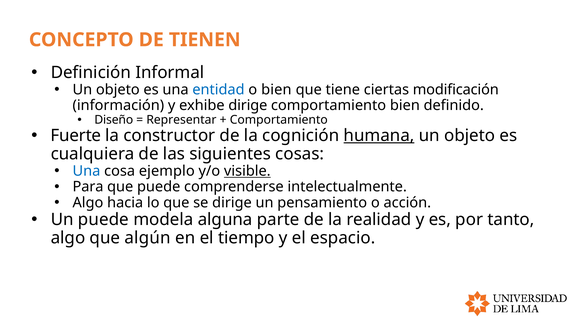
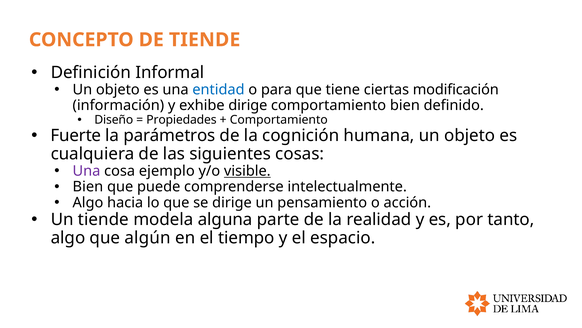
DE TIENEN: TIENEN -> TIENDE (205, 40)
o bien: bien -> para (276, 90)
Representar: Representar -> Propiedades (181, 120)
constructor: constructor -> parámetros (169, 135)
humana underline: present -> none (379, 135)
Una colour: blue -> purple (86, 171)
Para: Para -> Bien (88, 186)
Un puede: puede -> tiende (103, 219)
